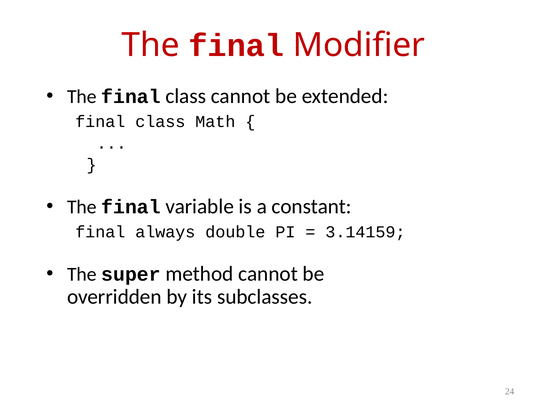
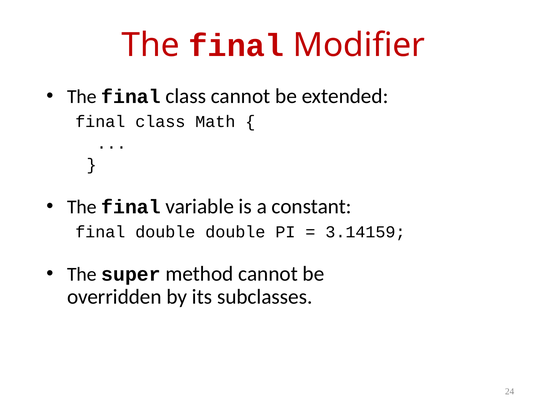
final always: always -> double (165, 232)
